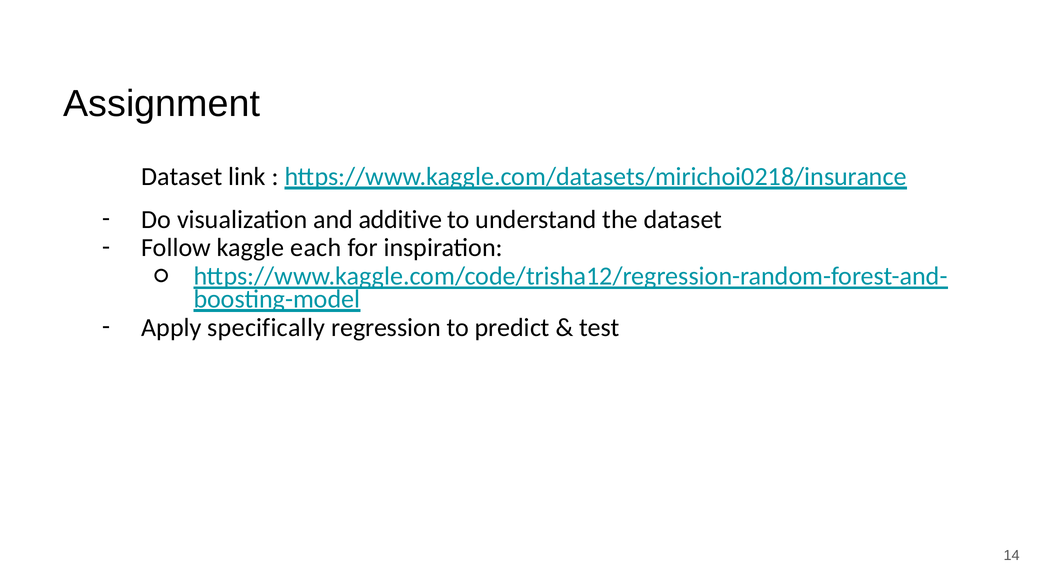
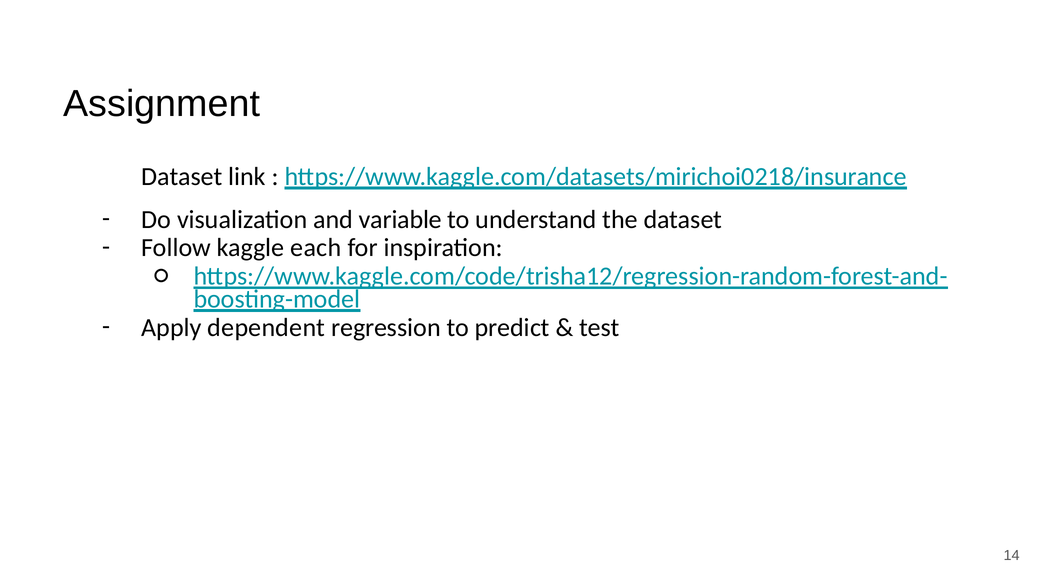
additive: additive -> variable (400, 220)
specifically: specifically -> dependent (266, 328)
